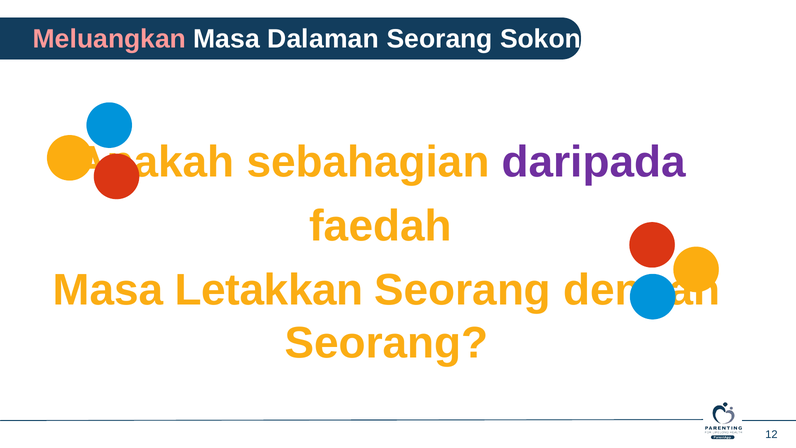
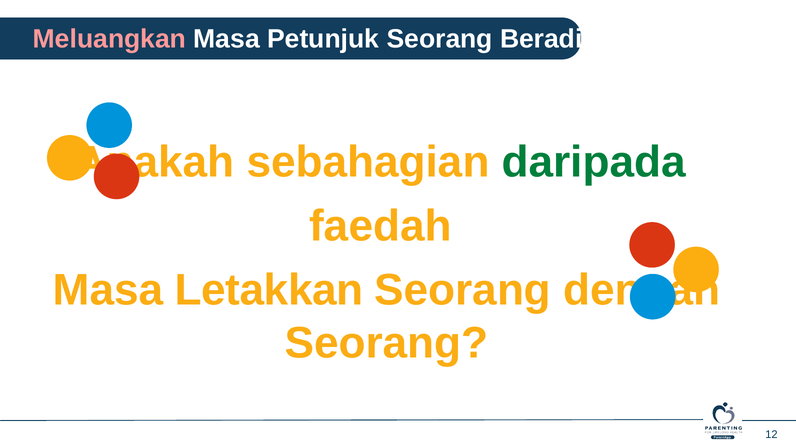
Dalaman: Dalaman -> Petunjuk (323, 39)
Sokong: Sokong -> Beradik (549, 39)
daripada colour: purple -> green (594, 162)
